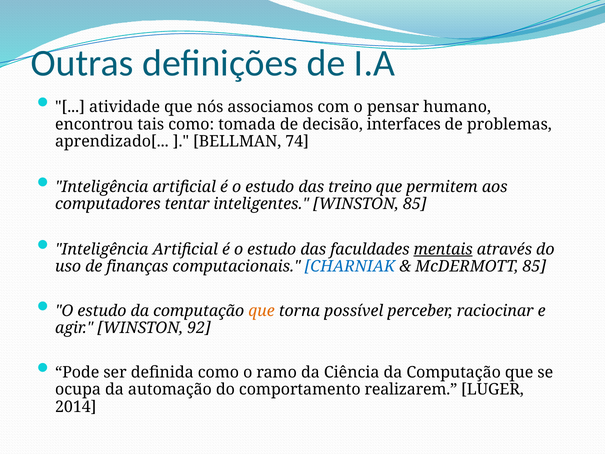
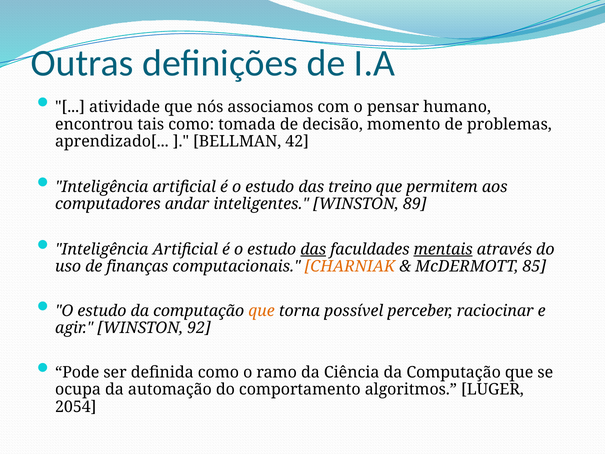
interfaces: interfaces -> momento (404, 124)
74: 74 -> 42 (297, 142)
tentar: tentar -> andar (187, 204)
WINSTON 85: 85 -> 89 (415, 204)
das underline: none -> present (313, 249)
CHARNIAK colour: blue -> orange (350, 266)
realizarem: realizarem -> algoritmos (411, 389)
2014: 2014 -> 2054 (76, 407)
